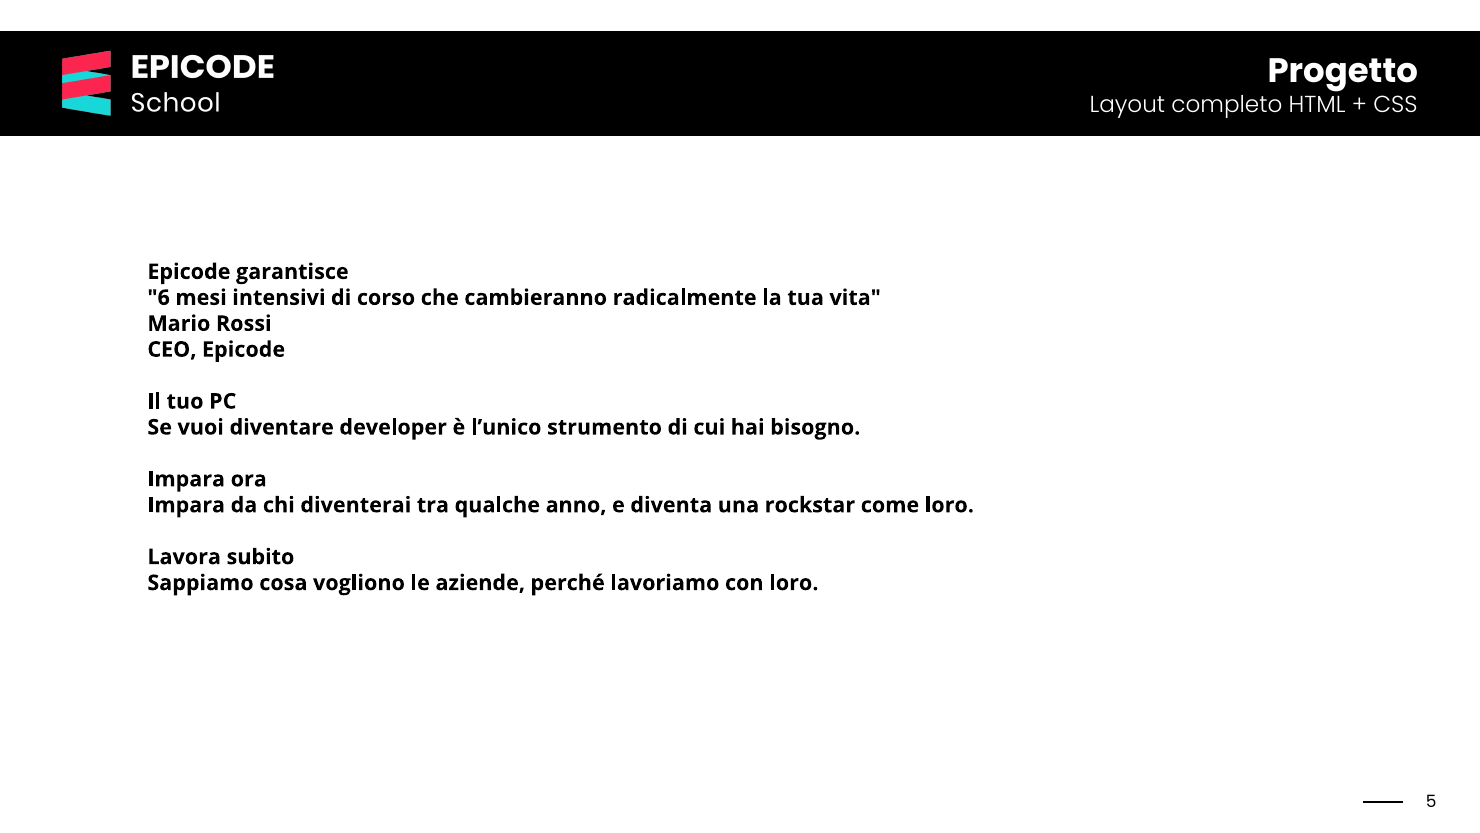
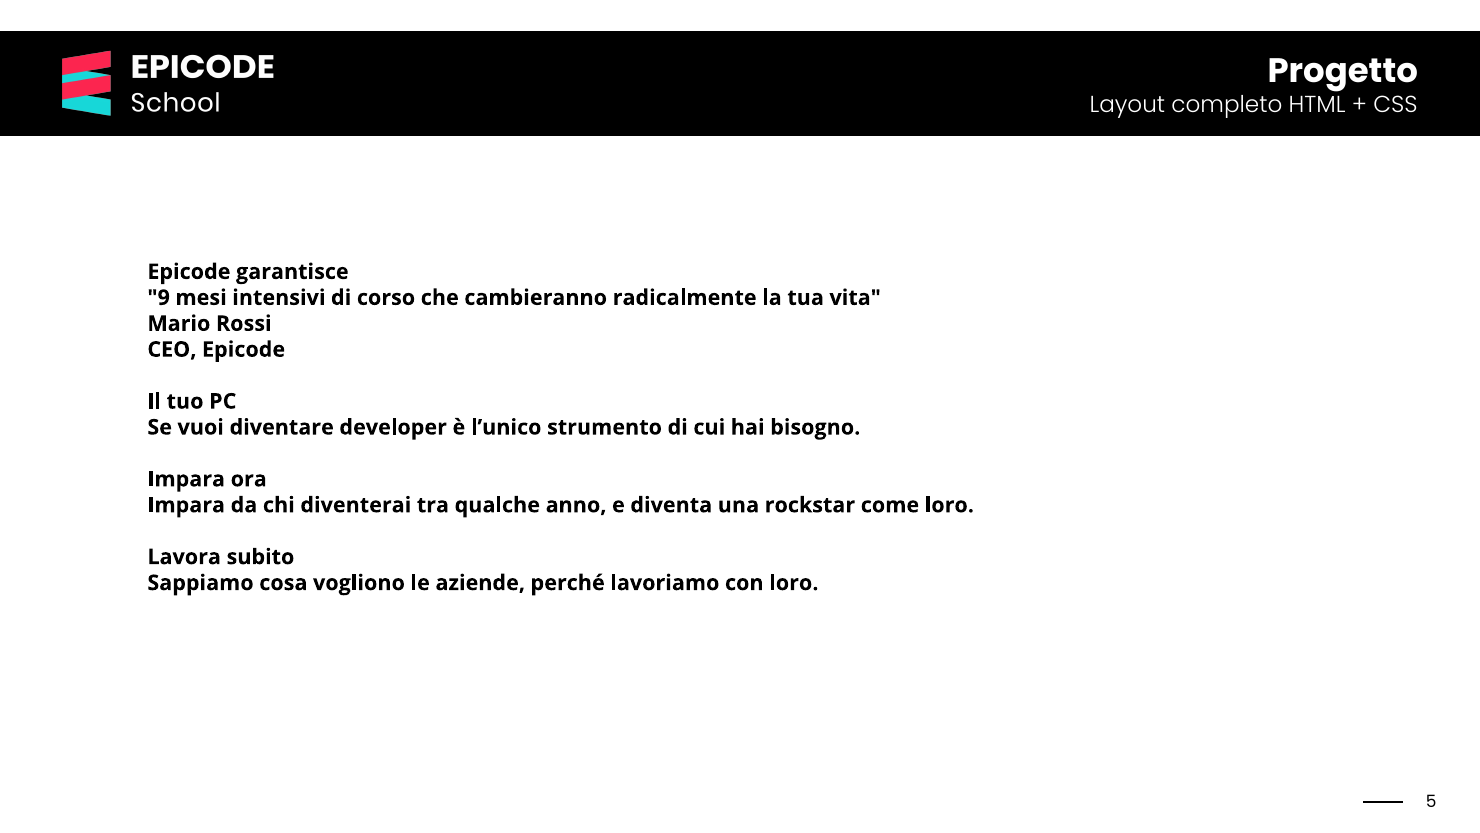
6: 6 -> 9 (159, 298)
